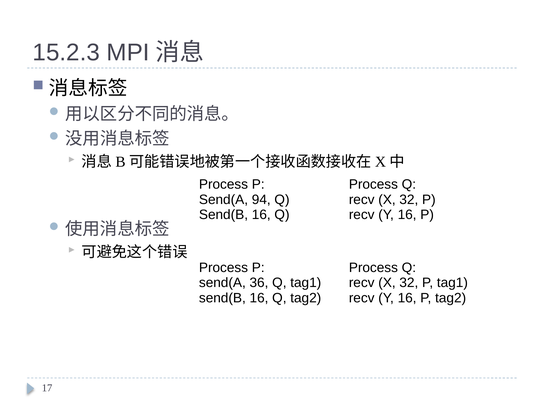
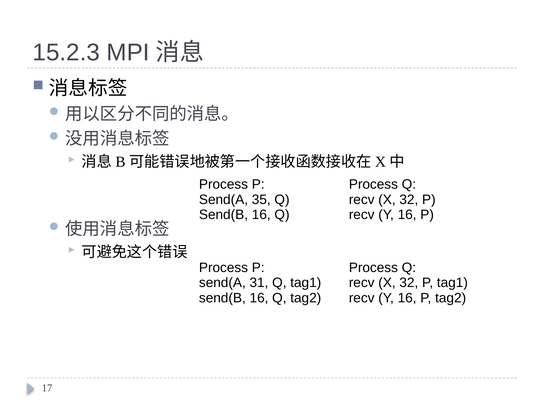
94: 94 -> 35 (261, 200)
36: 36 -> 31 (259, 283)
